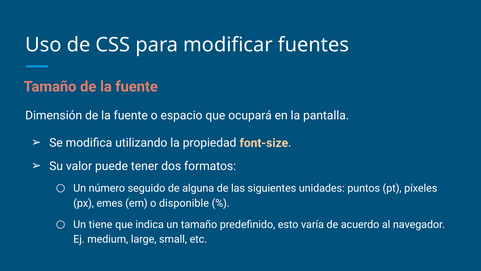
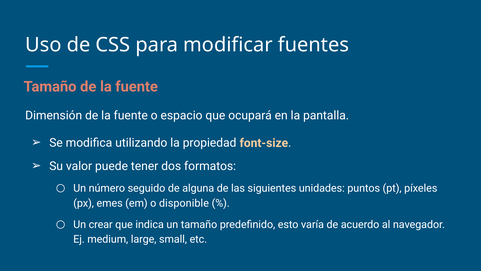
tiene: tiene -> crear (101, 224)
